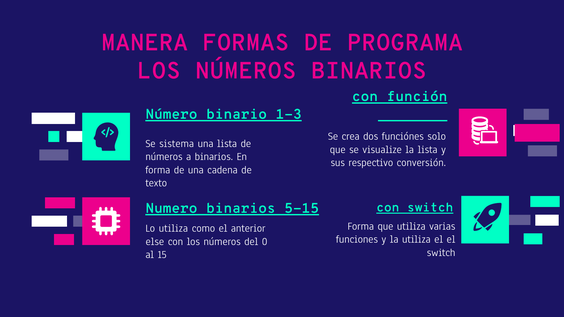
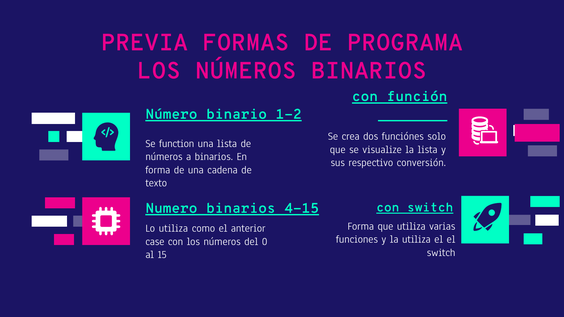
MANERA: MANERA -> PREVIA (144, 43)
1-3: 1-3 -> 1-2 (289, 114)
sistema: sistema -> function (177, 144)
5-15: 5-15 -> 4-15 (302, 208)
else: else -> case (155, 242)
